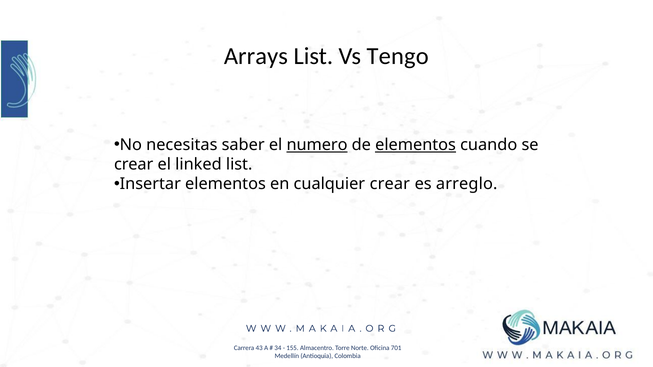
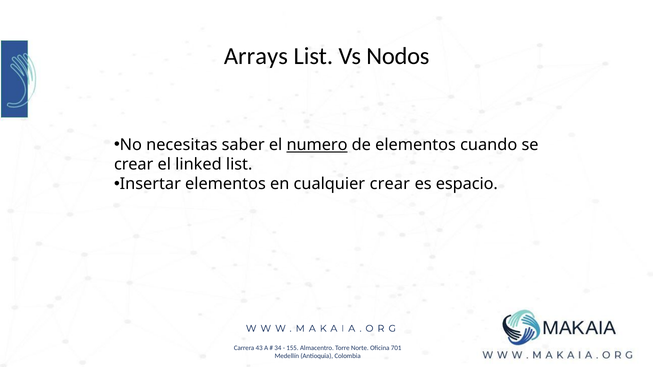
Tengo: Tengo -> Nodos (398, 56)
elementos underline: present -> none (416, 145)
arreglo: arreglo -> espacio (467, 184)
